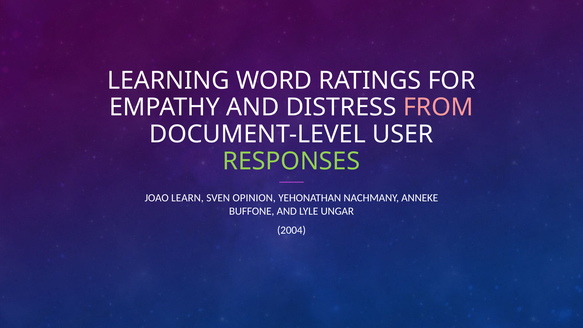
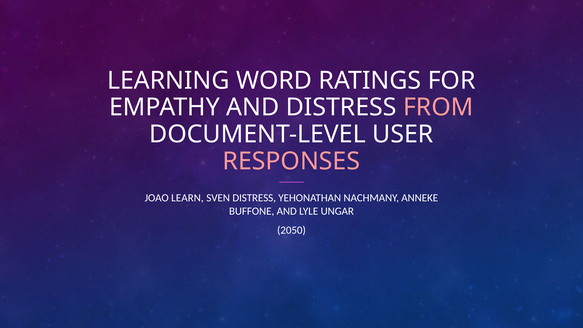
RESPONSES colour: light green -> pink (291, 161)
SVEN OPINION: OPINION -> DISTRESS (254, 198)
2004: 2004 -> 2050 (291, 230)
